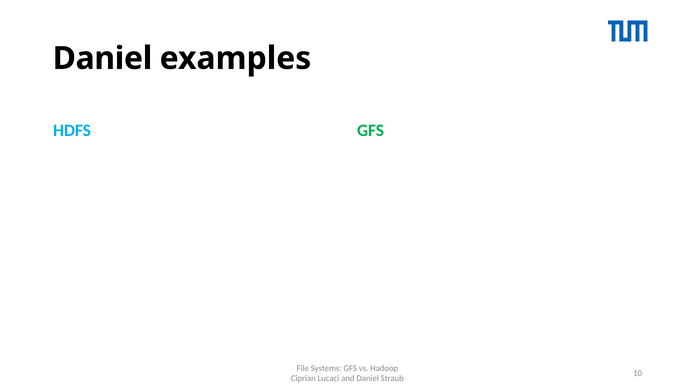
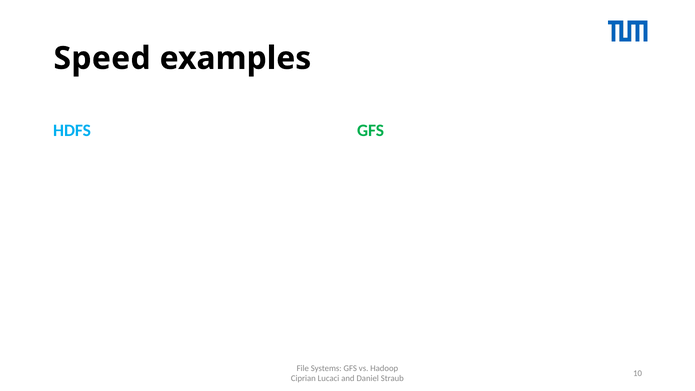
Daniel: Daniel -> Speed (102, 58)
